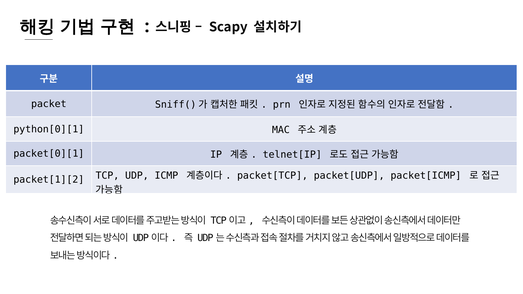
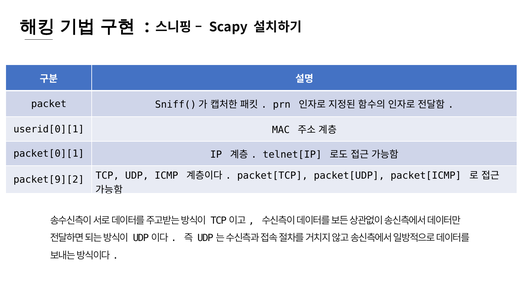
python[0][1: python[0][1 -> userid[0][1 (49, 129)
packet[1][2: packet[1][2 -> packet[9][2 (49, 180)
